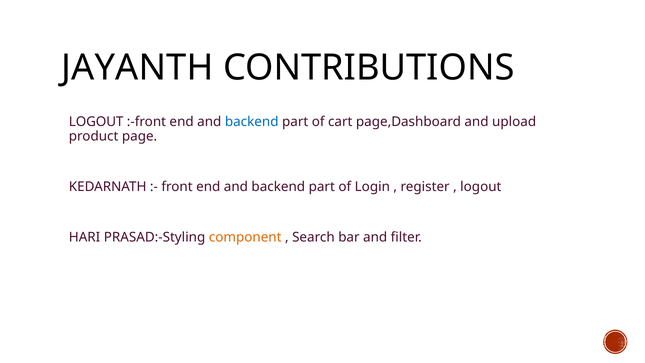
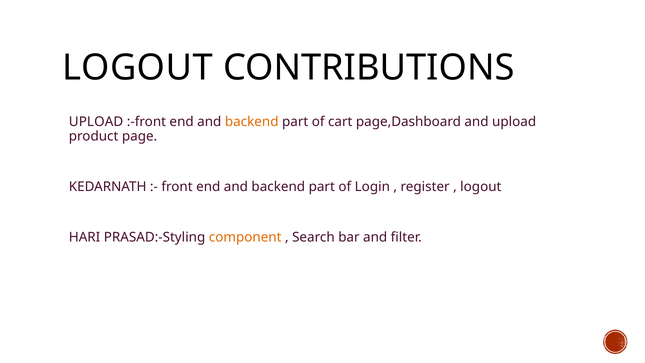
JAYANTH: JAYANTH -> LOGOUT (137, 68)
LOGOUT: LOGOUT -> UPLOAD (96, 122)
backend colour: blue -> orange (252, 122)
